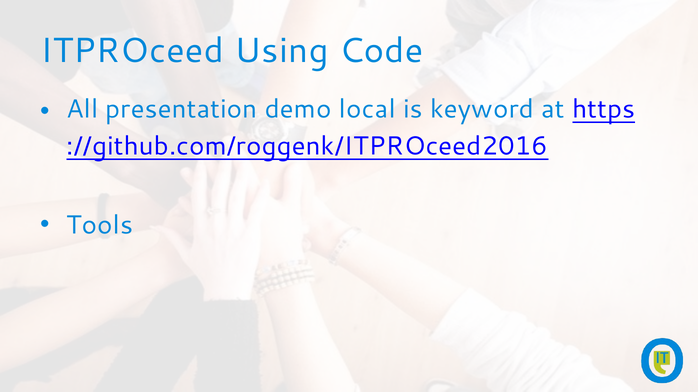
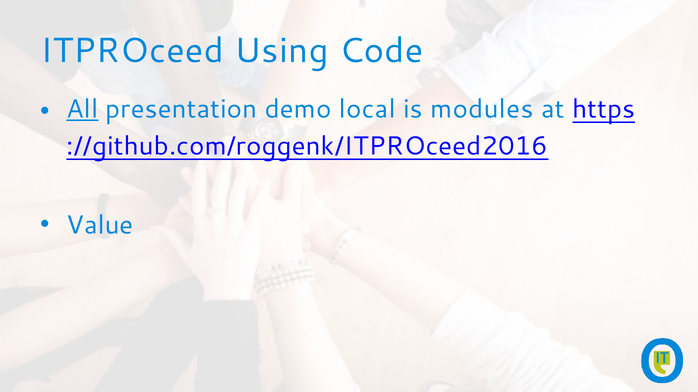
All underline: none -> present (82, 109)
keyword: keyword -> modules (482, 109)
Tools: Tools -> Value (100, 225)
